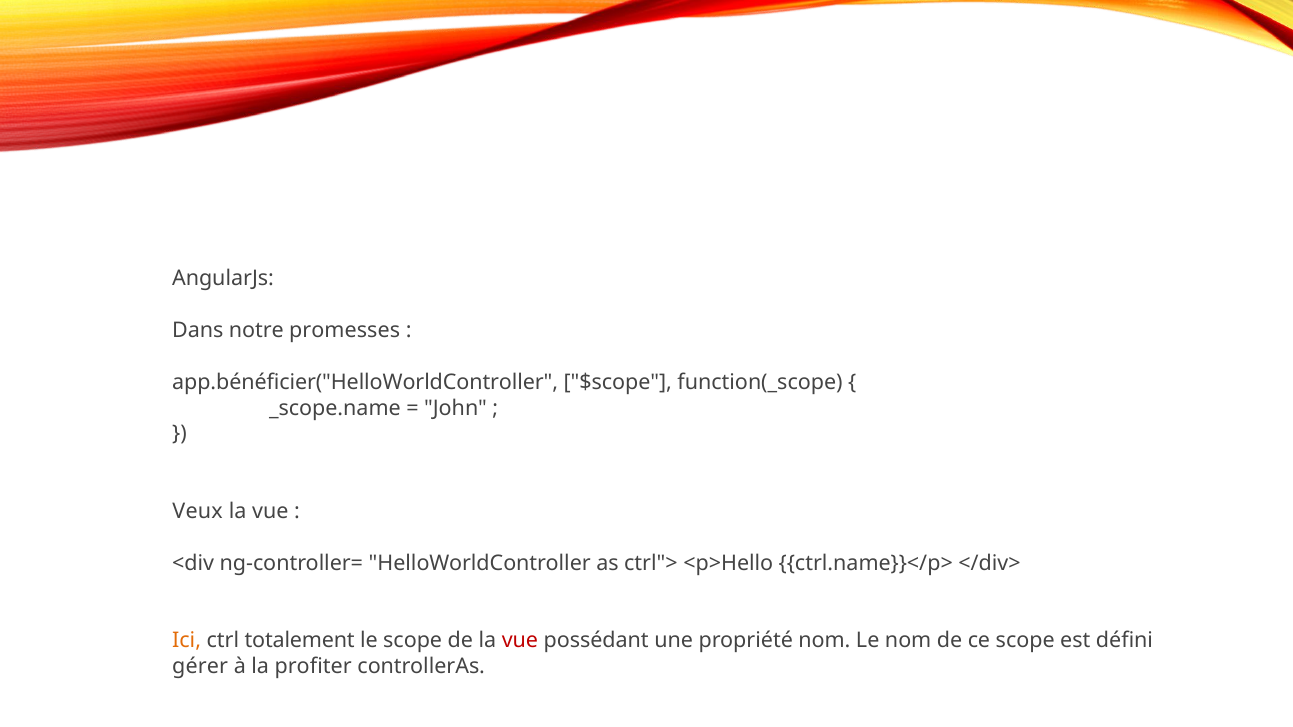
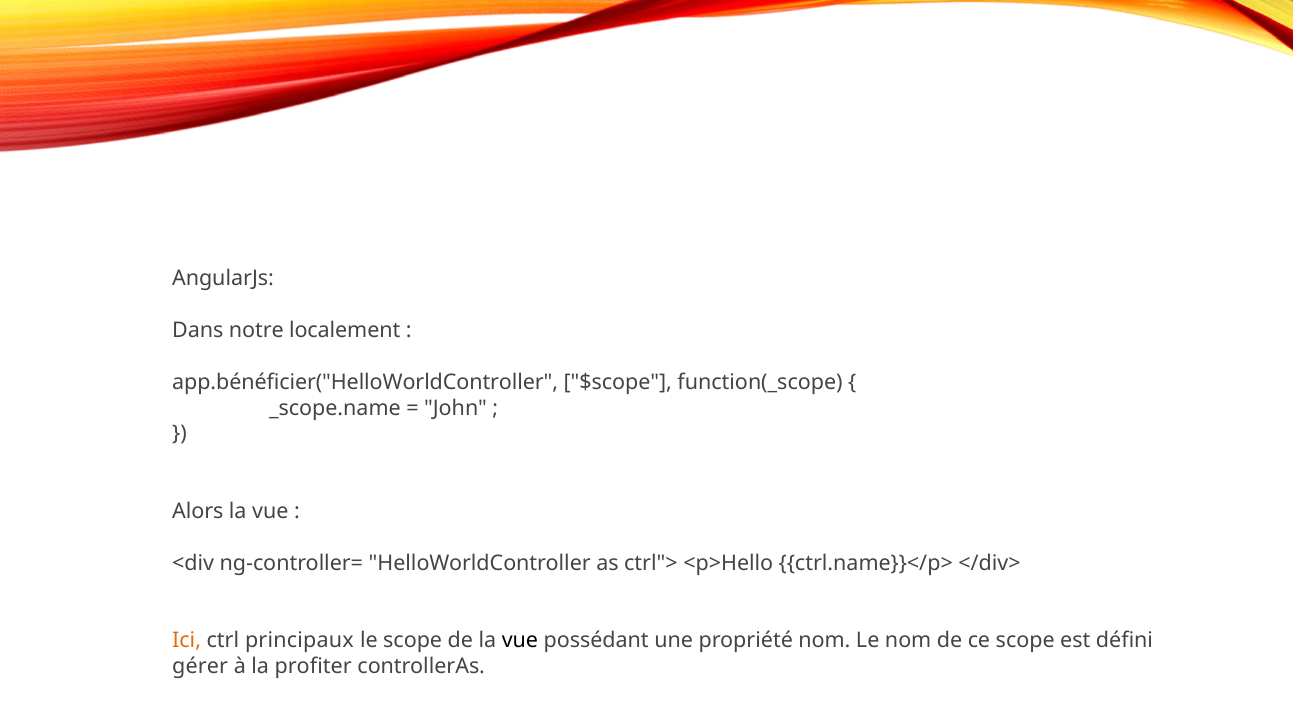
promesses: promesses -> localement (345, 331)
Veux: Veux -> Alors (198, 512)
totalement: totalement -> principaux (299, 641)
vue colour: red -> black (520, 641)
